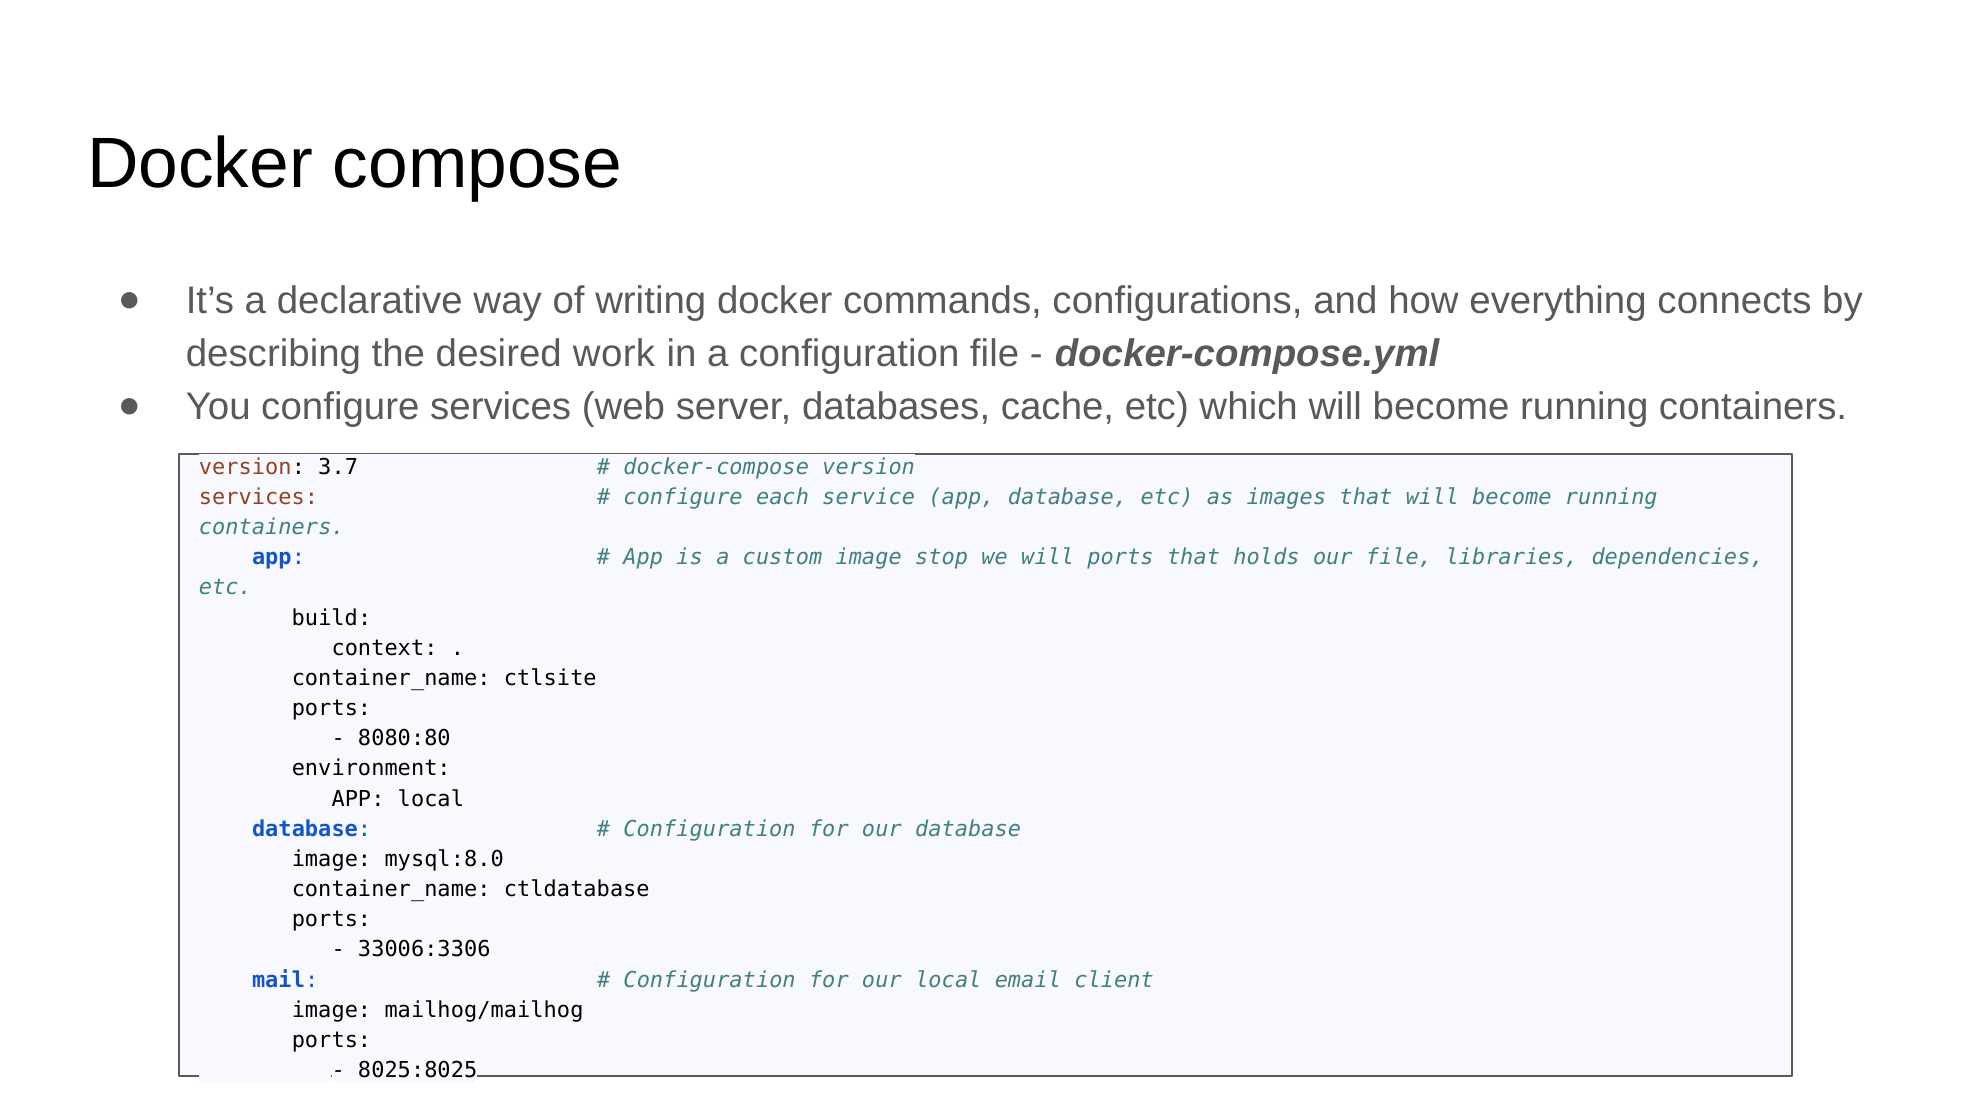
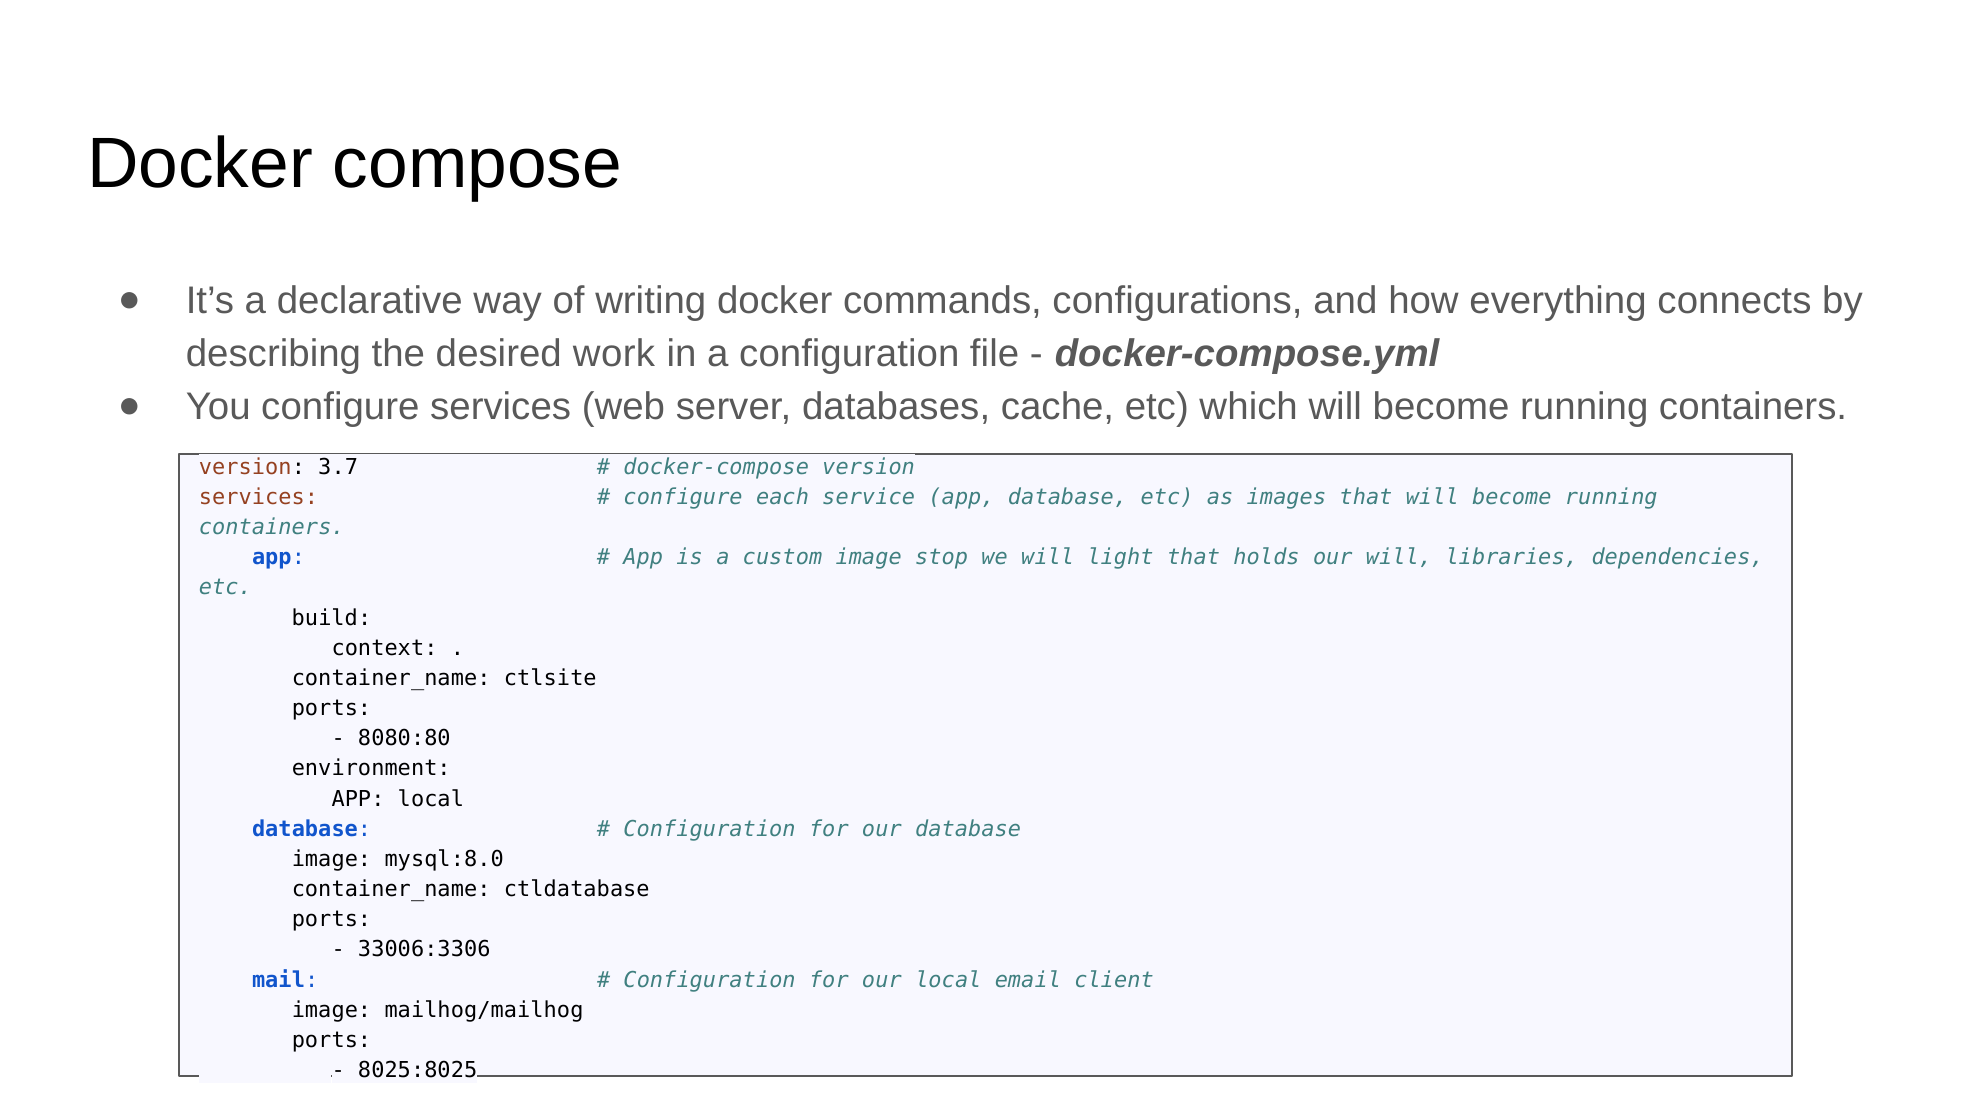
will ports: ports -> light (1121, 558)
our file: file -> will (1399, 558)
